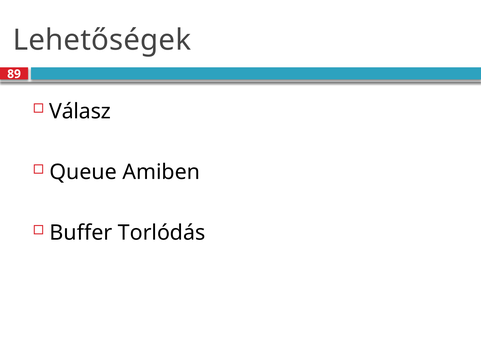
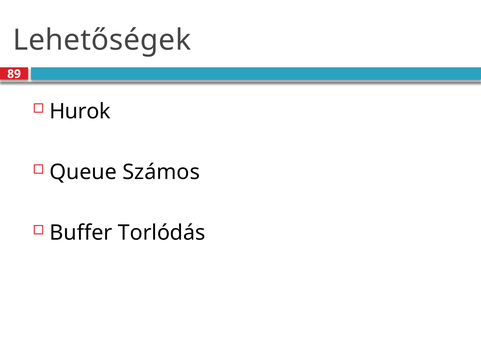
Válasz: Válasz -> Hurok (80, 111)
Amiben: Amiben -> Számos (161, 172)
